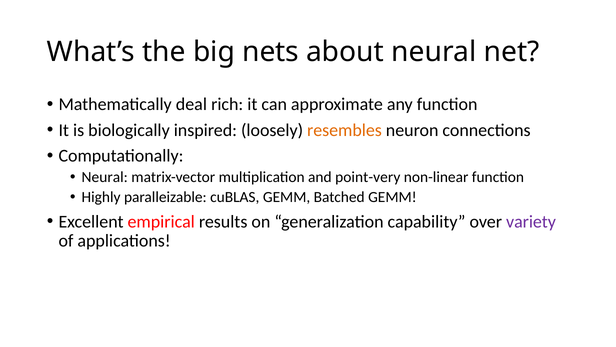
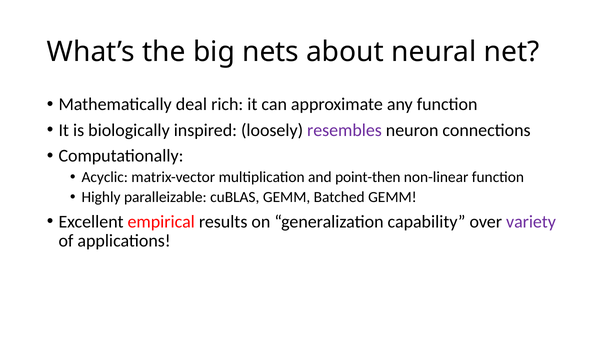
resembles colour: orange -> purple (344, 130)
Neural: Neural -> Acyclic (105, 177)
point-very: point-very -> point-then (368, 177)
